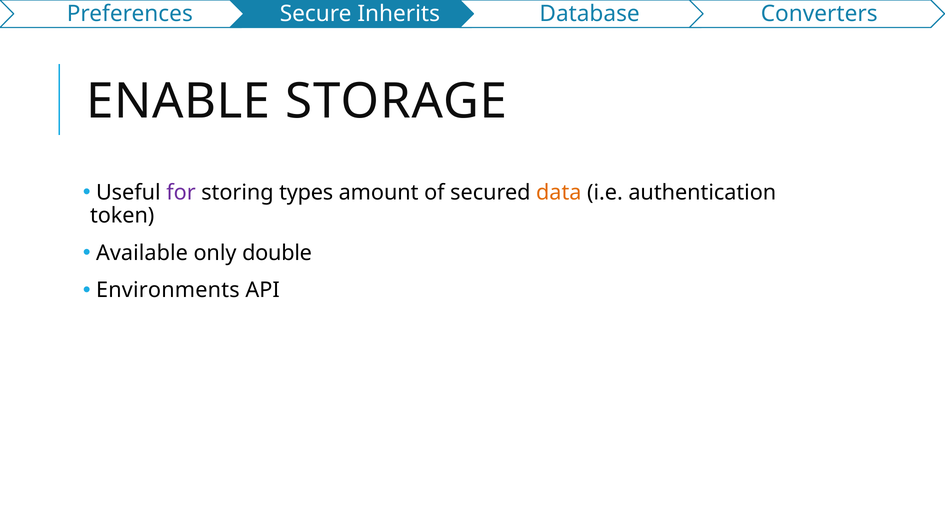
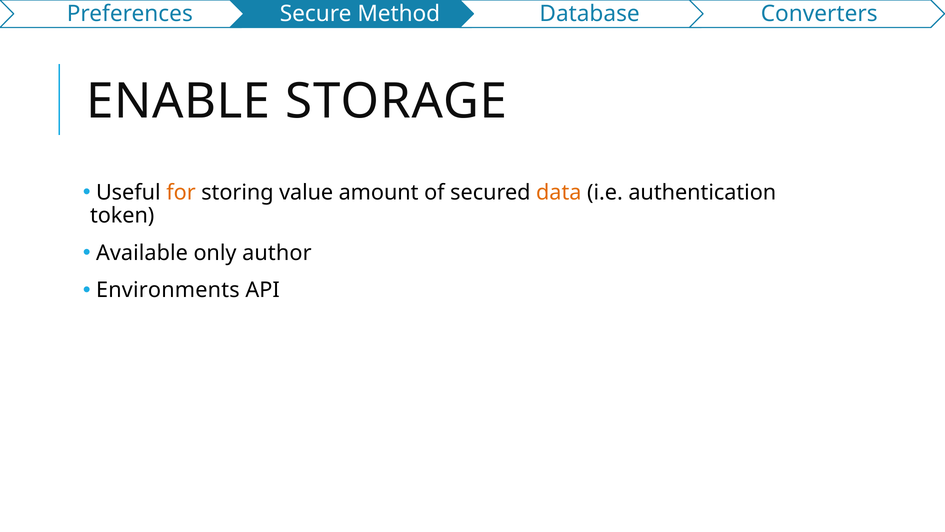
Inherits: Inherits -> Method (399, 14)
for colour: purple -> orange (181, 192)
types: types -> value (306, 192)
double: double -> author (277, 253)
